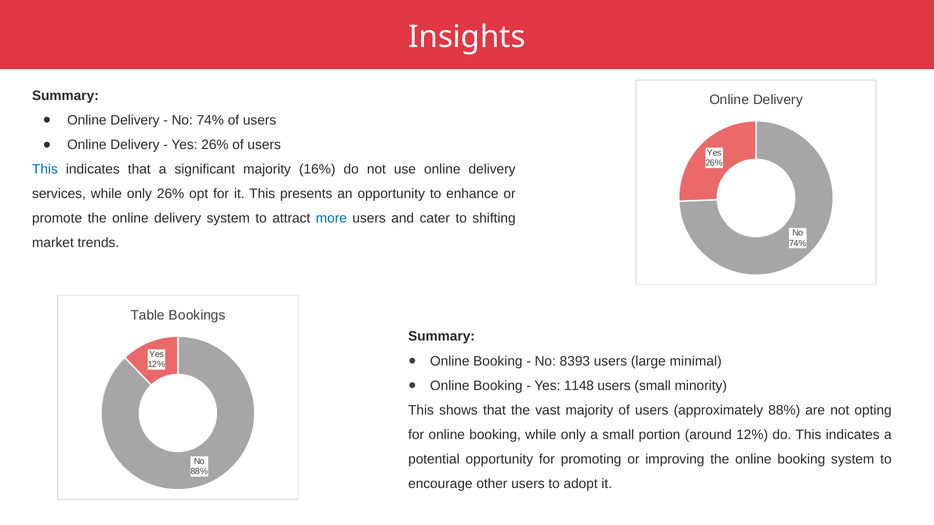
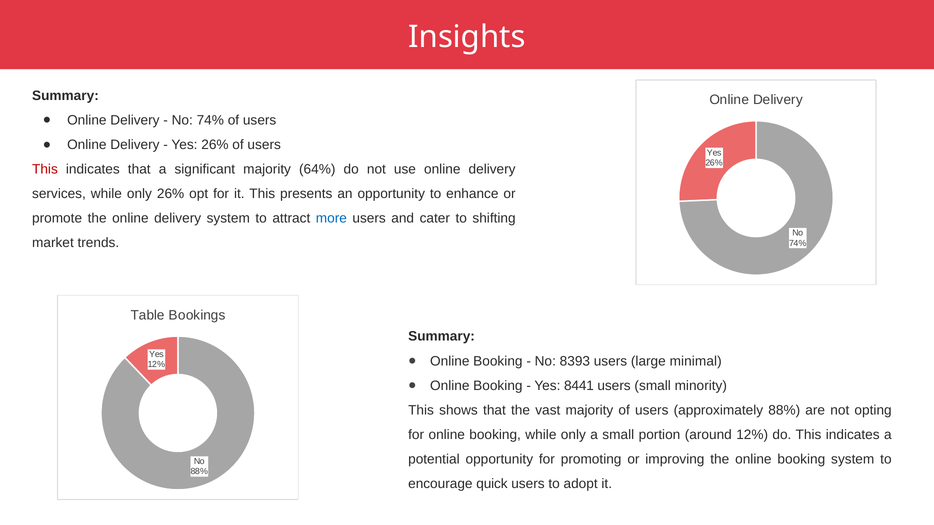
This colour: blue -> red (45, 169)
16%: 16% -> 64% (317, 169)
1148: 1148 -> 8441 (579, 386)
other: other -> quick (492, 484)
